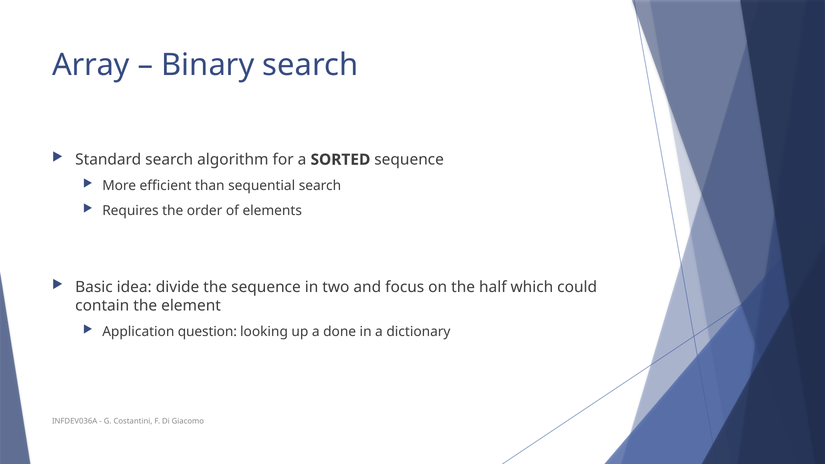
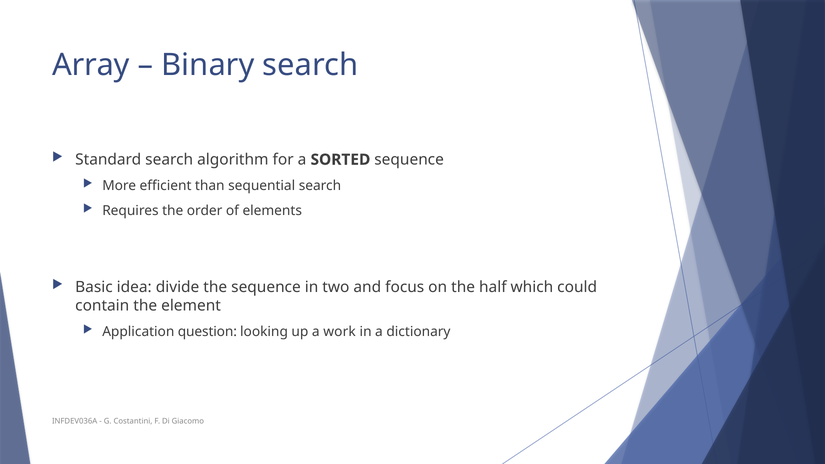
done: done -> work (340, 332)
